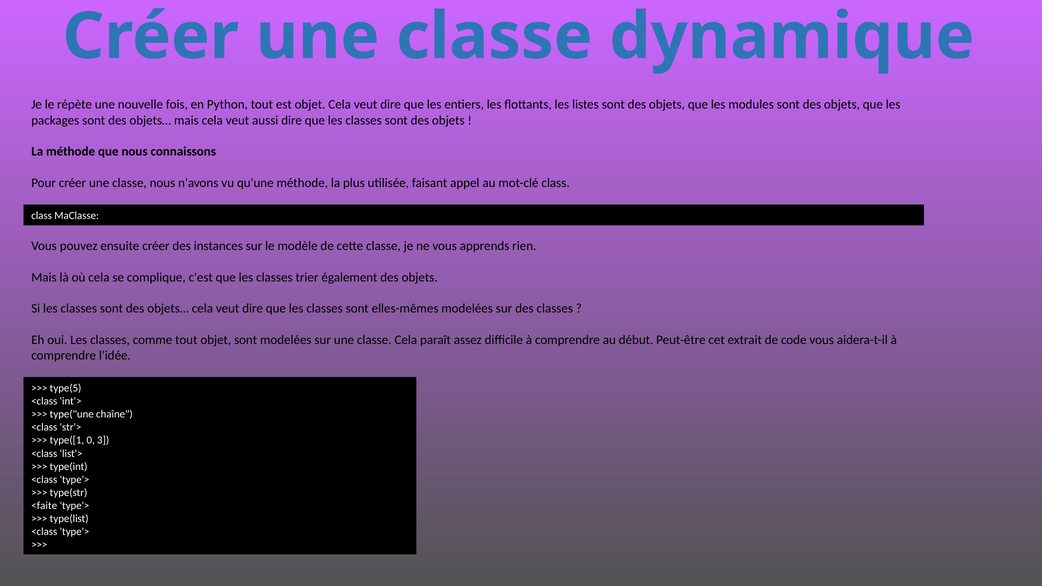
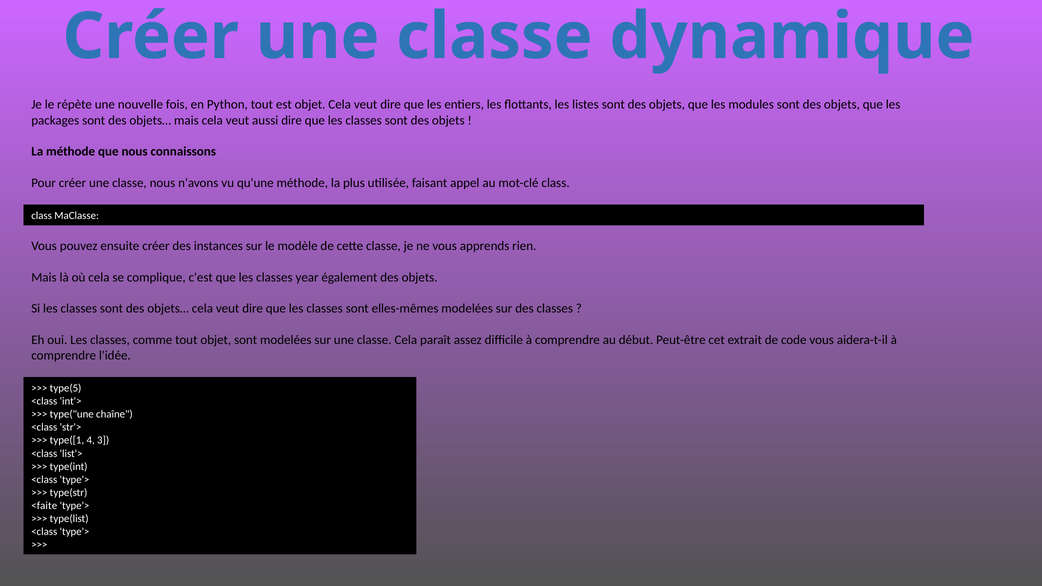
trier: trier -> year (307, 277)
0: 0 -> 4 (91, 440)
